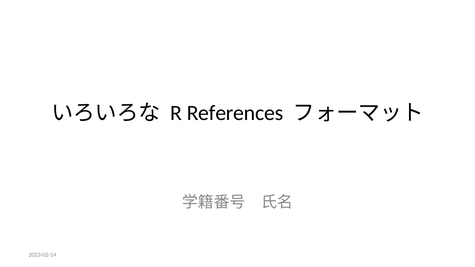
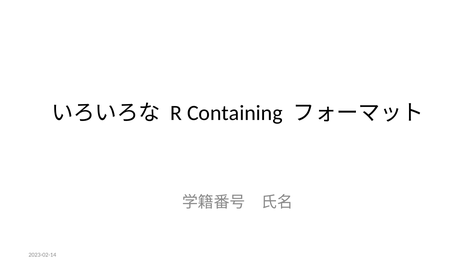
References: References -> Containing (235, 113)
